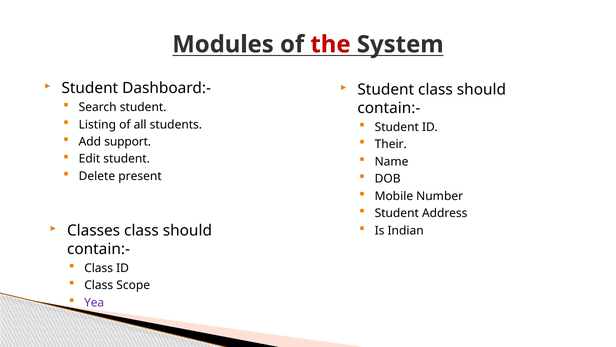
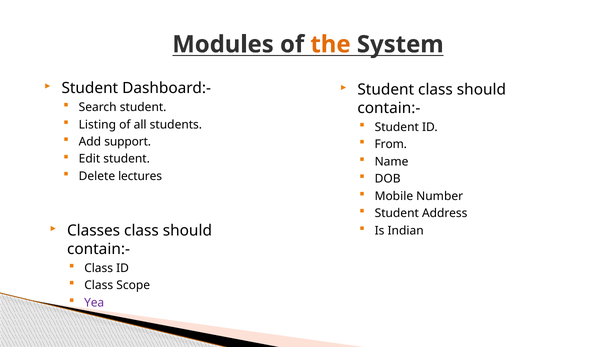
the colour: red -> orange (331, 44)
Their: Their -> From (391, 144)
present: present -> lectures (140, 176)
